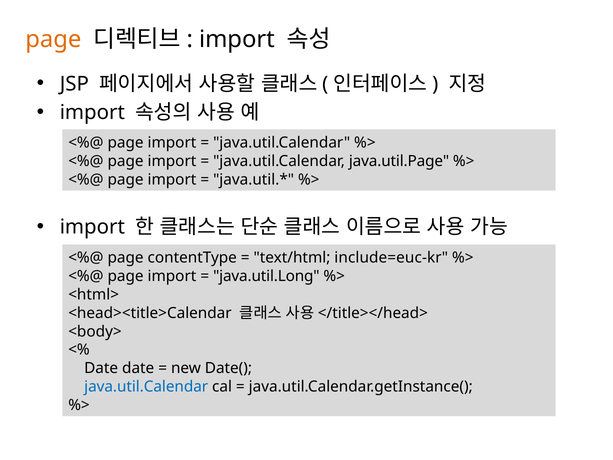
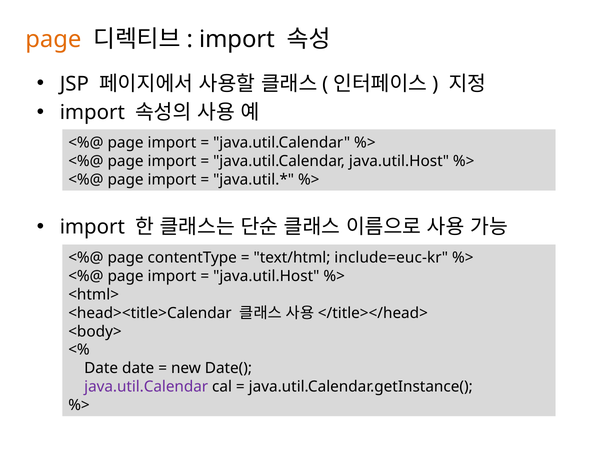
java.util.Calendar java.util.Page: java.util.Page -> java.util.Host (399, 161)
java.util.Long: java.util.Long -> java.util.Host (266, 276)
java.util.Calendar colour: blue -> purple (146, 386)
